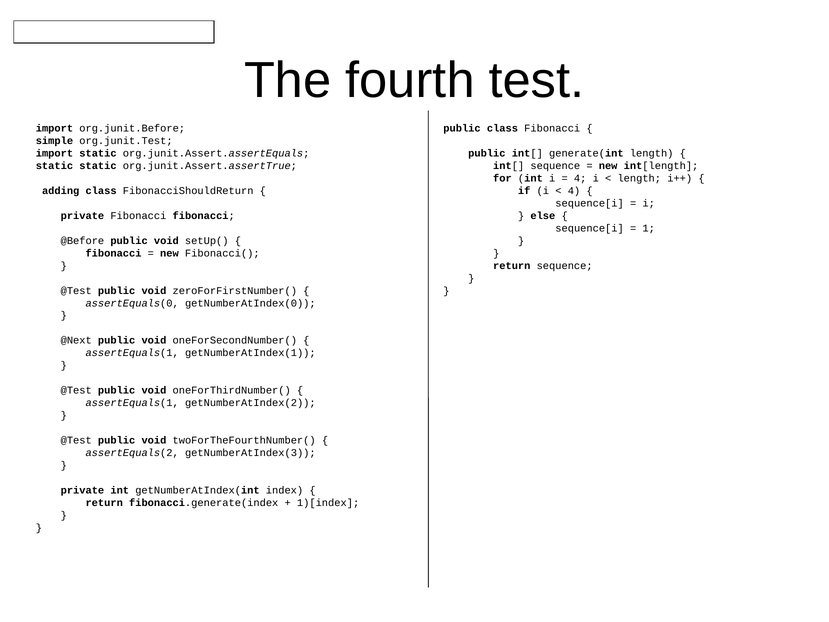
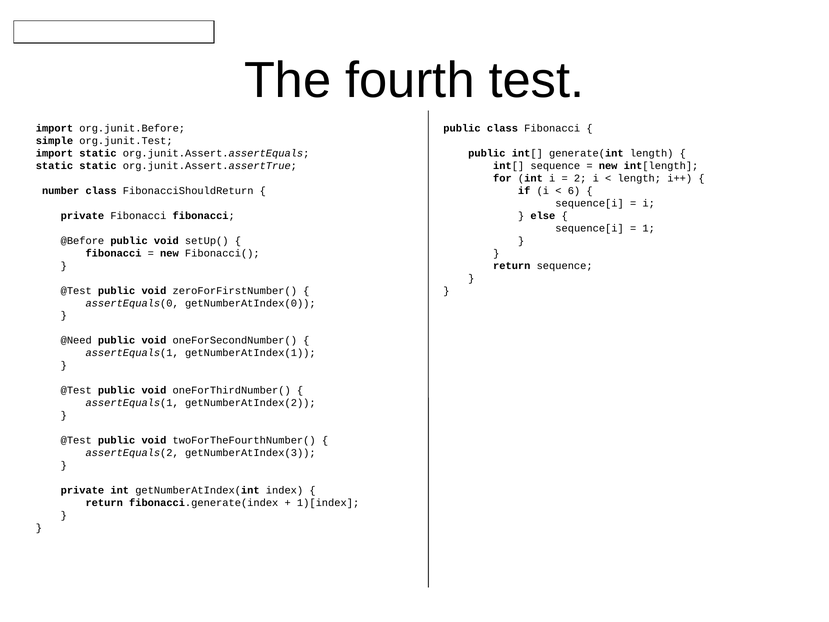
4: 4 -> 2 (580, 178)
adding: adding -> number (61, 191)
4: 4 -> 6 (574, 191)
@Next: @Next -> @Need (76, 340)
